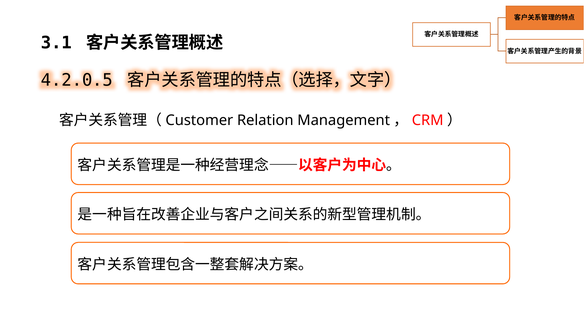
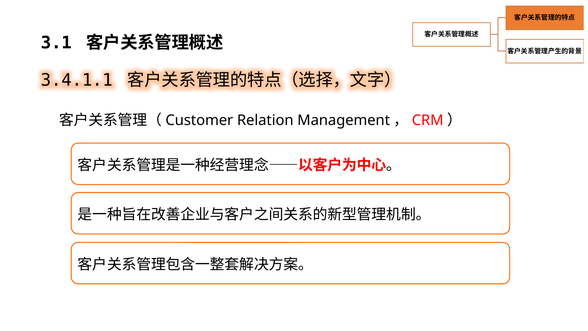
4.2.0.5: 4.2.0.5 -> 3.4.1.1 (77, 80)
